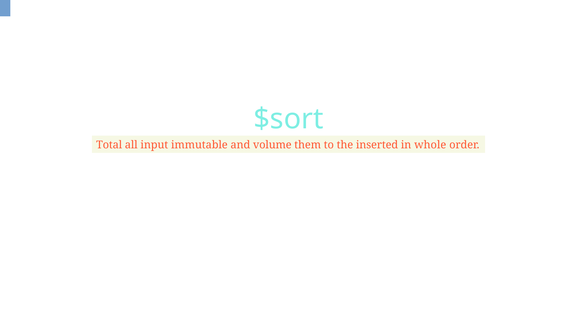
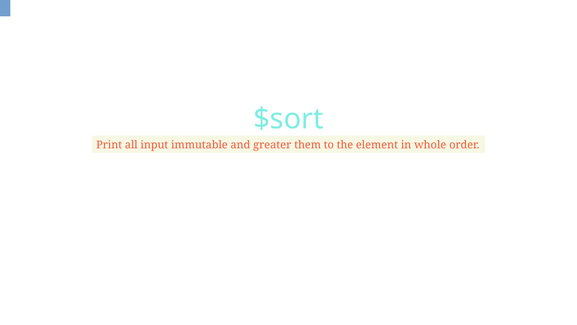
Total: Total -> Print (109, 145)
volume: volume -> greater (272, 145)
inserted: inserted -> element (377, 145)
